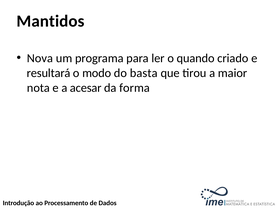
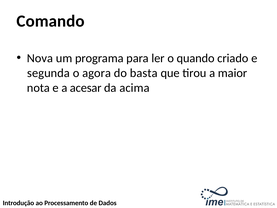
Mantidos: Mantidos -> Comando (51, 21)
resultará: resultará -> segunda (48, 73)
modo: modo -> agora (97, 73)
forma: forma -> acima (135, 88)
